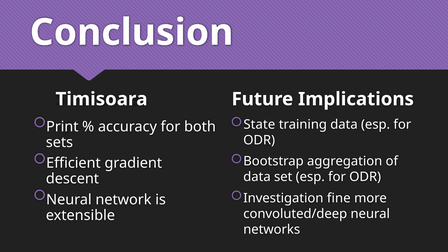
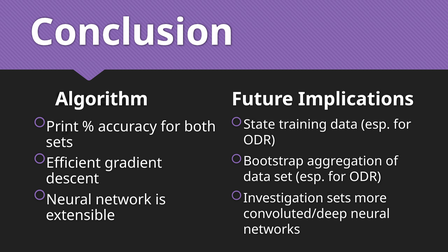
Timisoara: Timisoara -> Algorithm (102, 99)
Investigation fine: fine -> sets (339, 198)
